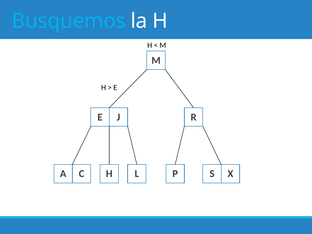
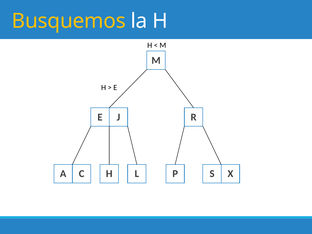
Busquemos colour: light blue -> yellow (69, 21)
